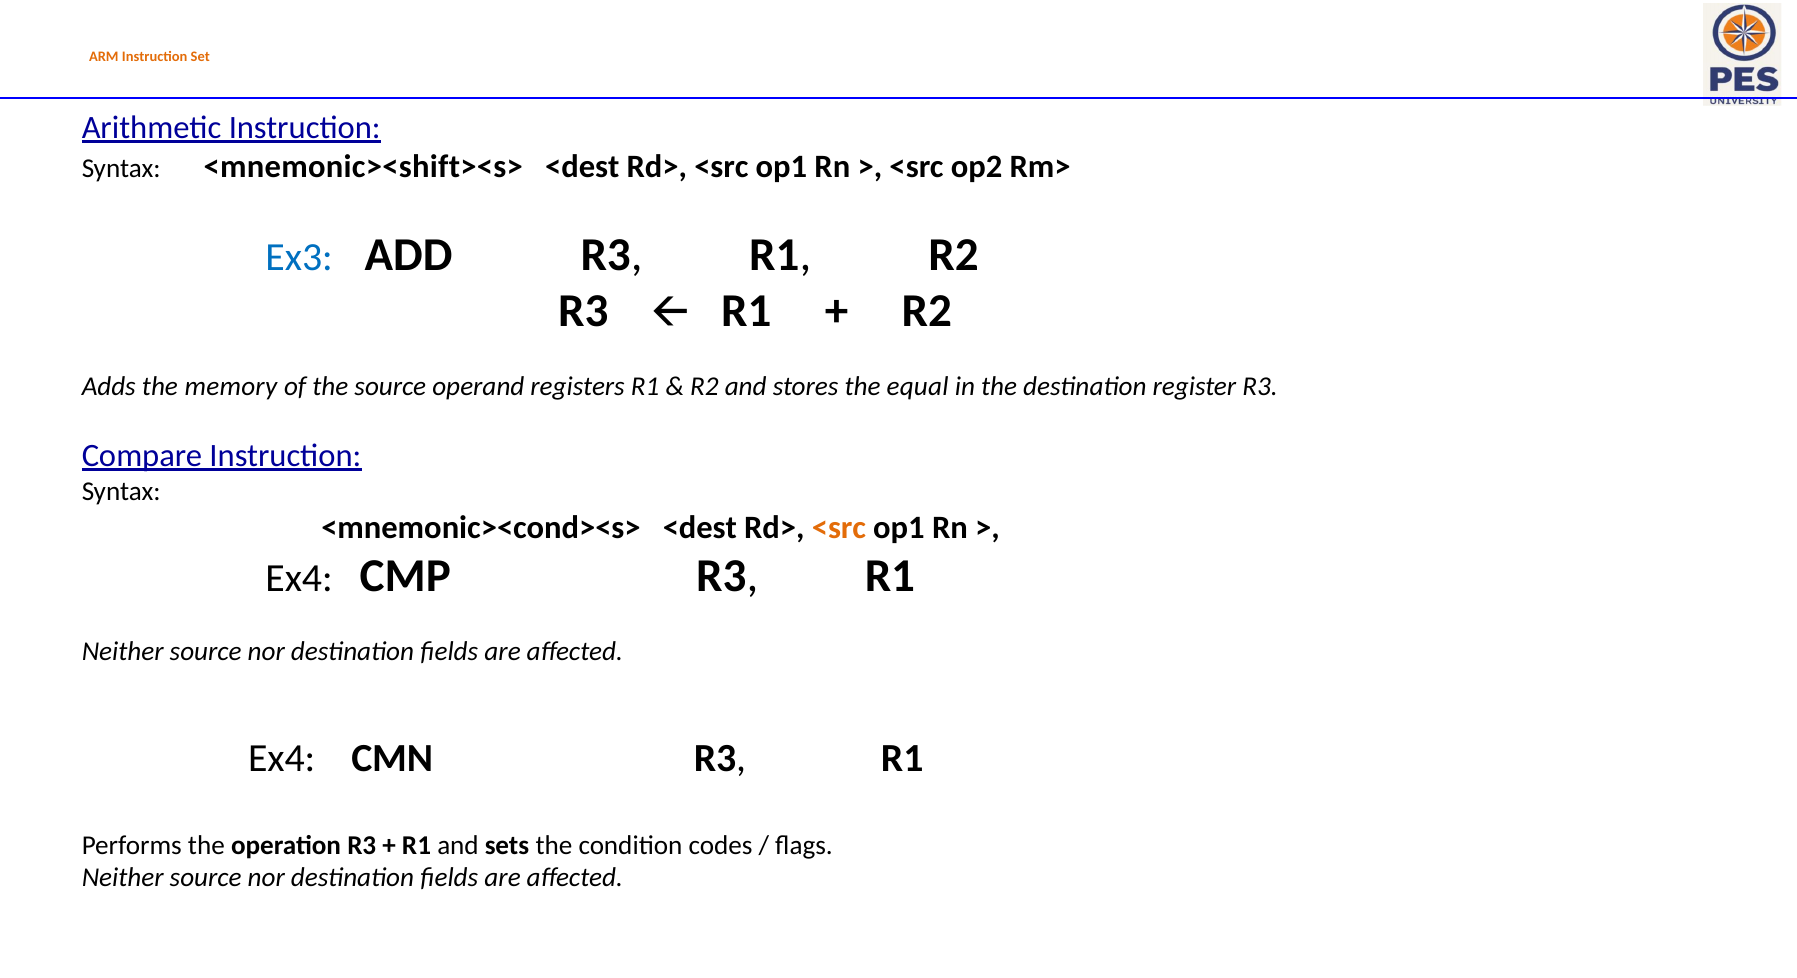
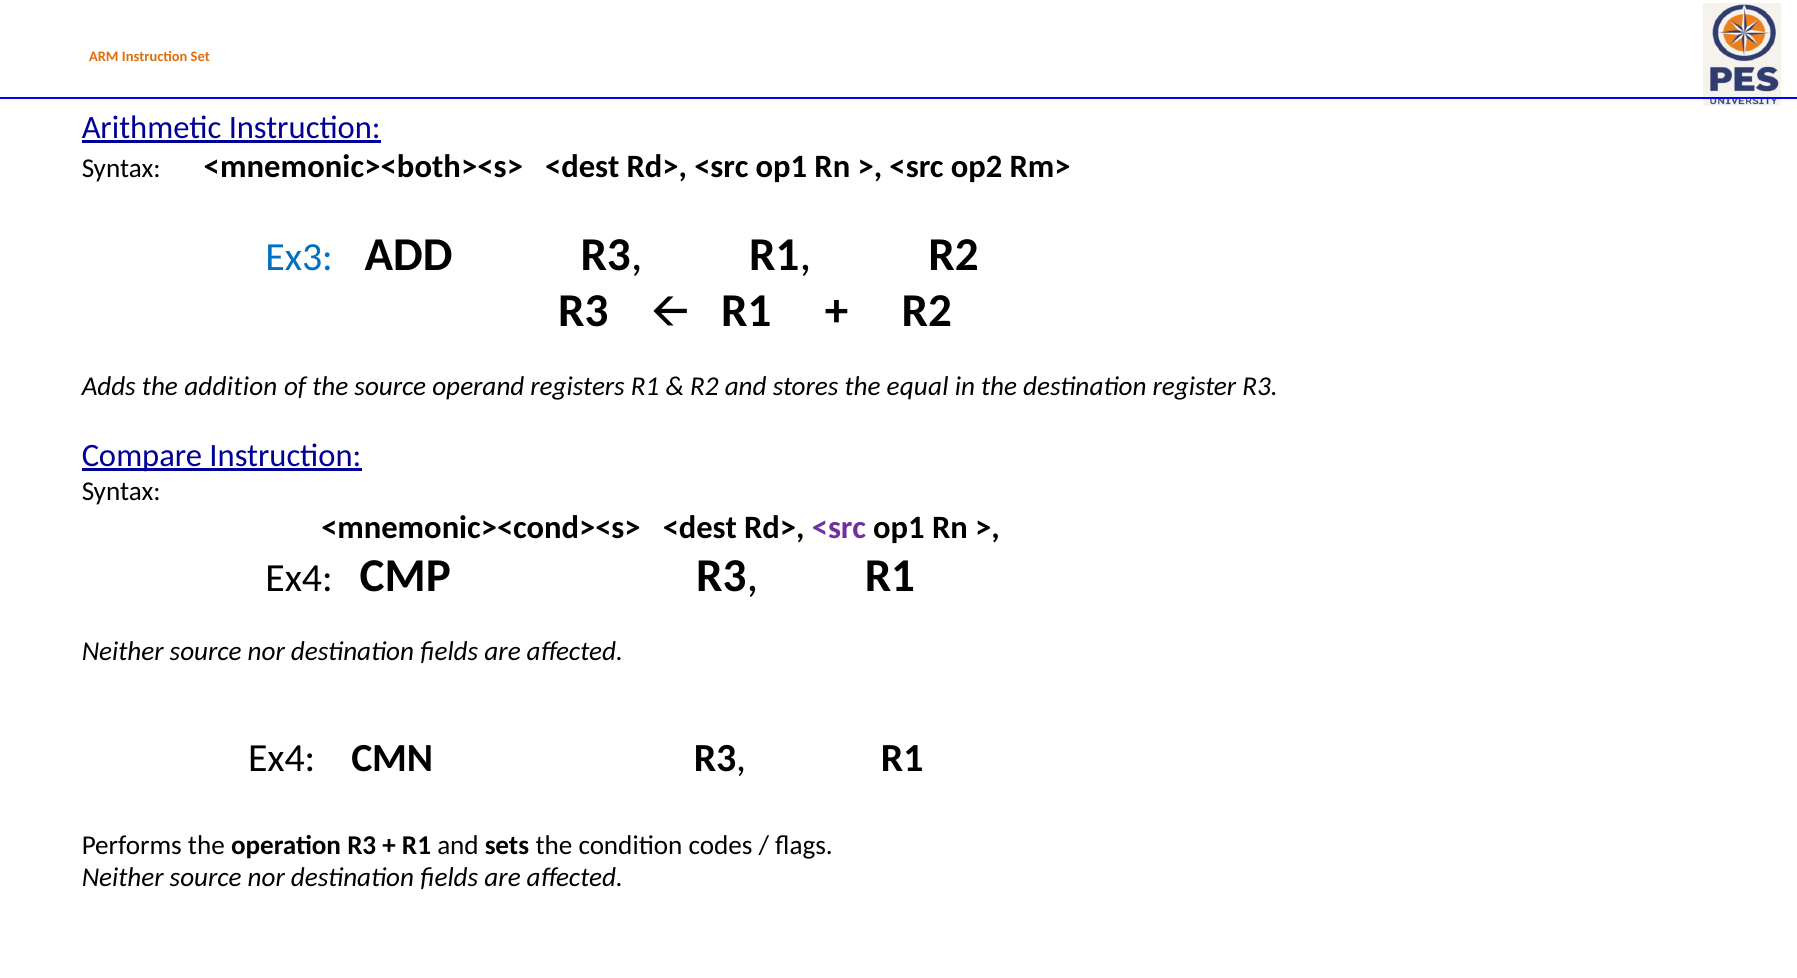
<mnemonic><shift><s>: <mnemonic><shift><s> -> <mnemonic><both><s> (363, 167)
memory: memory -> addition (231, 387)
<src colour: orange -> purple (839, 527)
